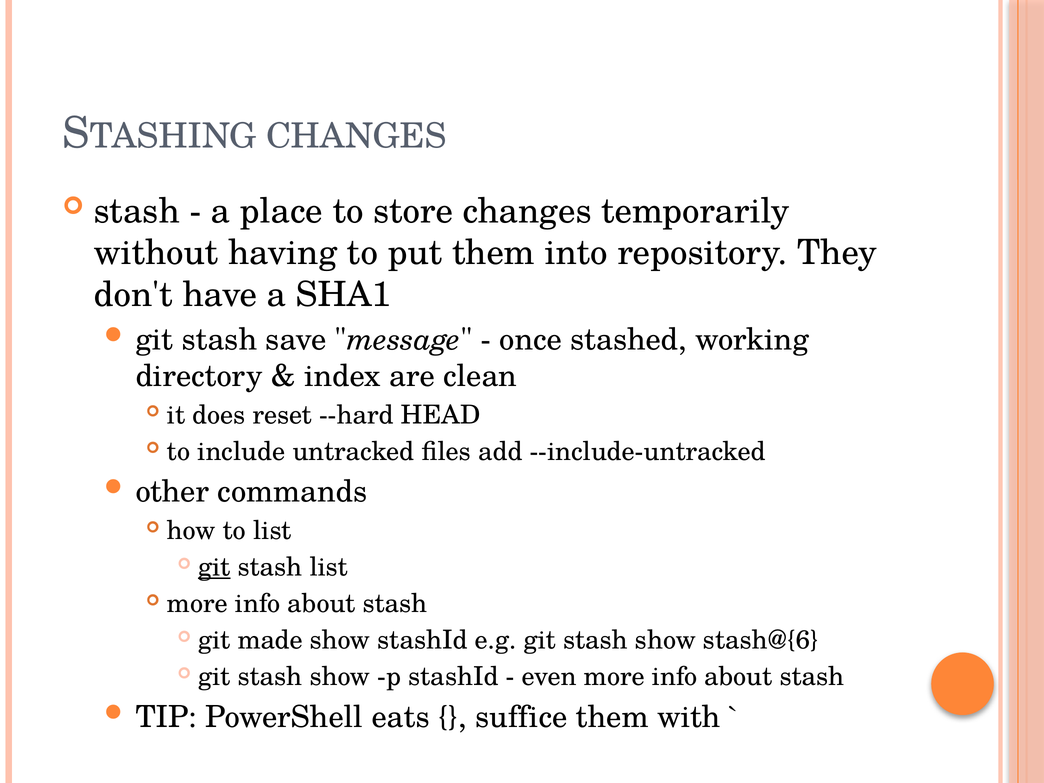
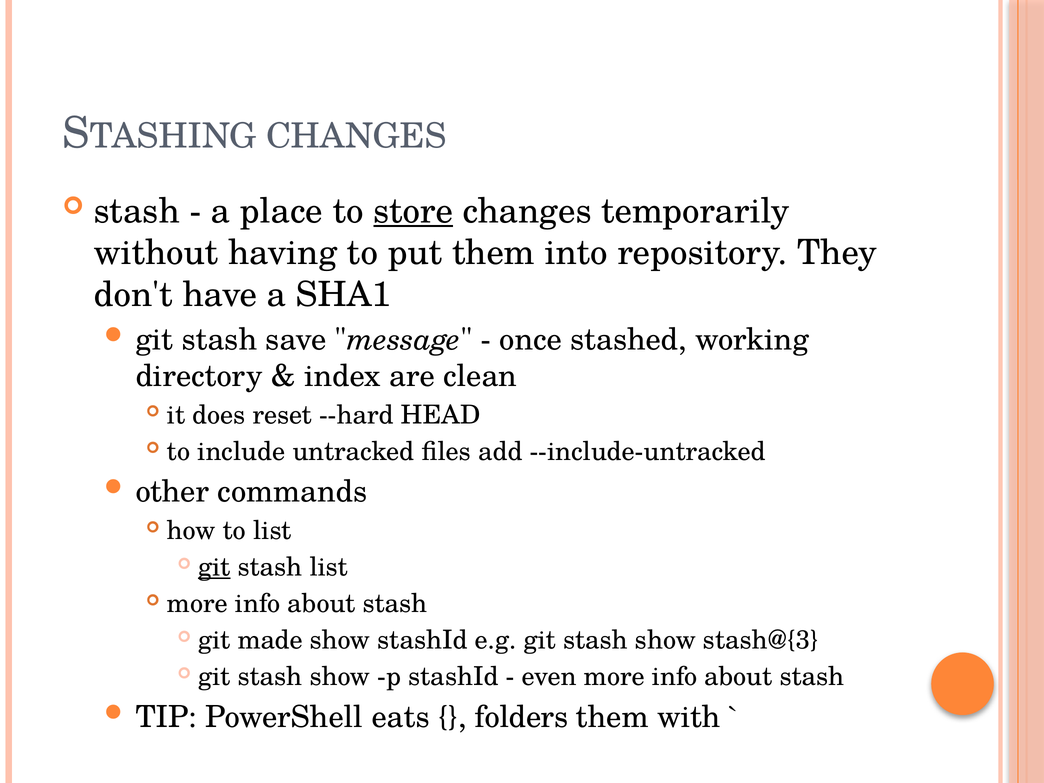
store underline: none -> present (413, 211)
stash@{6: stash@{6 -> stash@{3 (761, 640)
suffice: suffice -> folders (522, 717)
